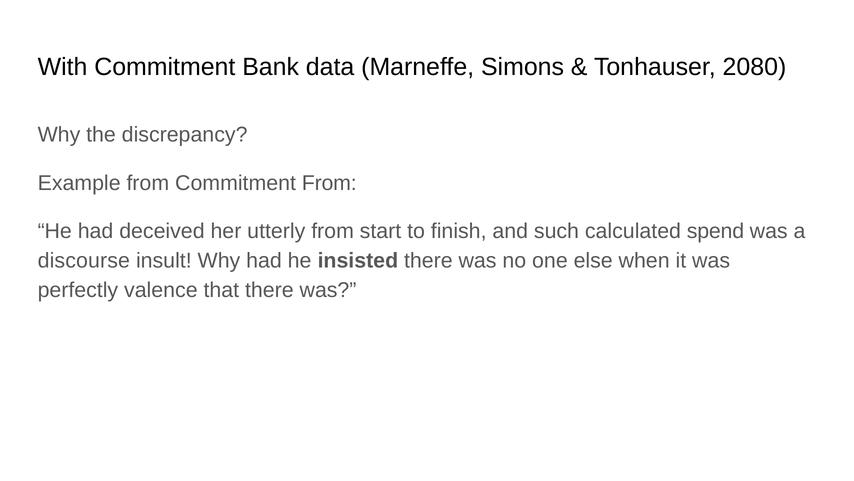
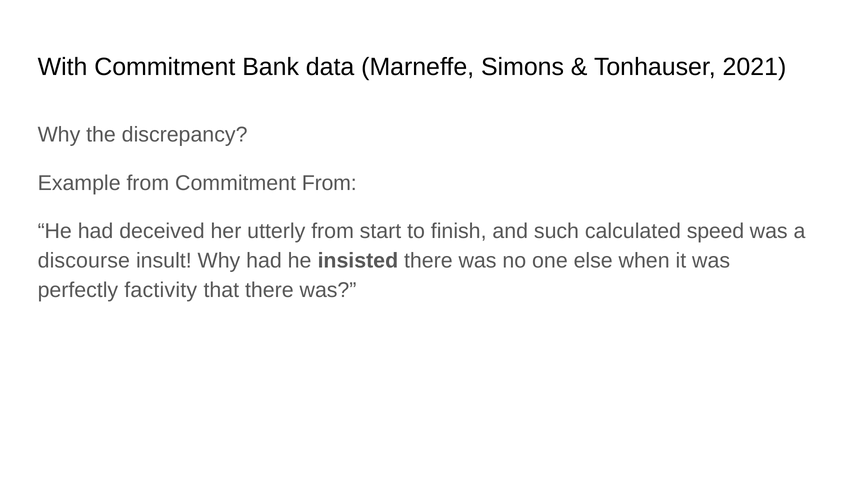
2080: 2080 -> 2021 (754, 67)
spend: spend -> speed (715, 231)
valence: valence -> factivity (161, 290)
